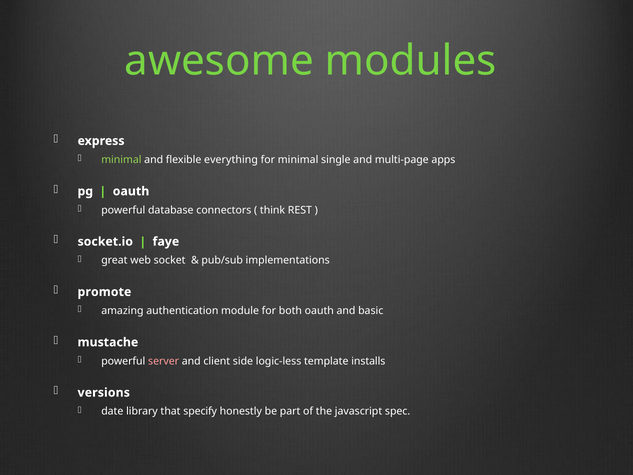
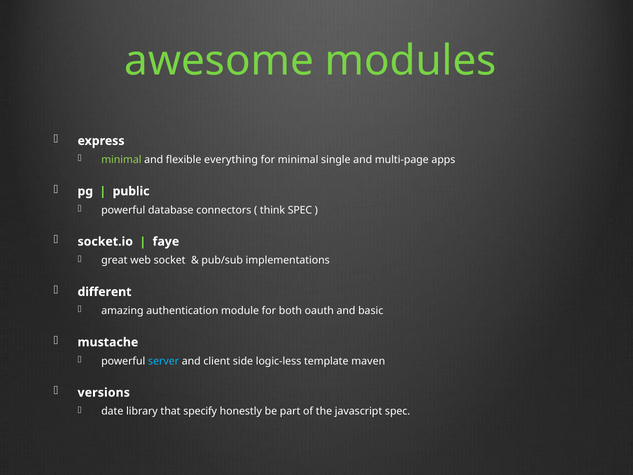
oauth: oauth -> public (131, 191)
think REST: REST -> SPEC (300, 210)
promote: promote -> different (105, 292)
server colour: pink -> light blue (164, 361)
installs: installs -> maven (368, 361)
